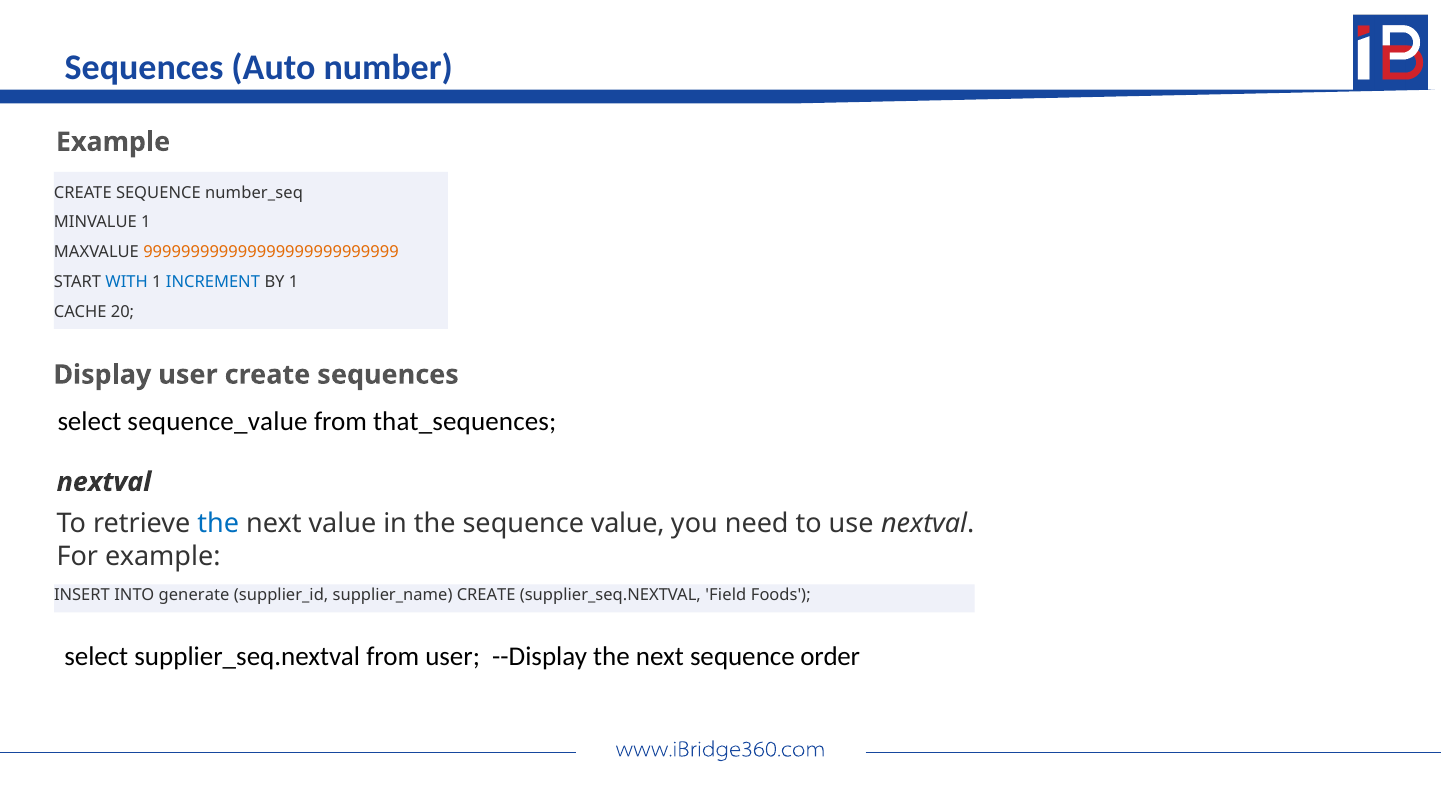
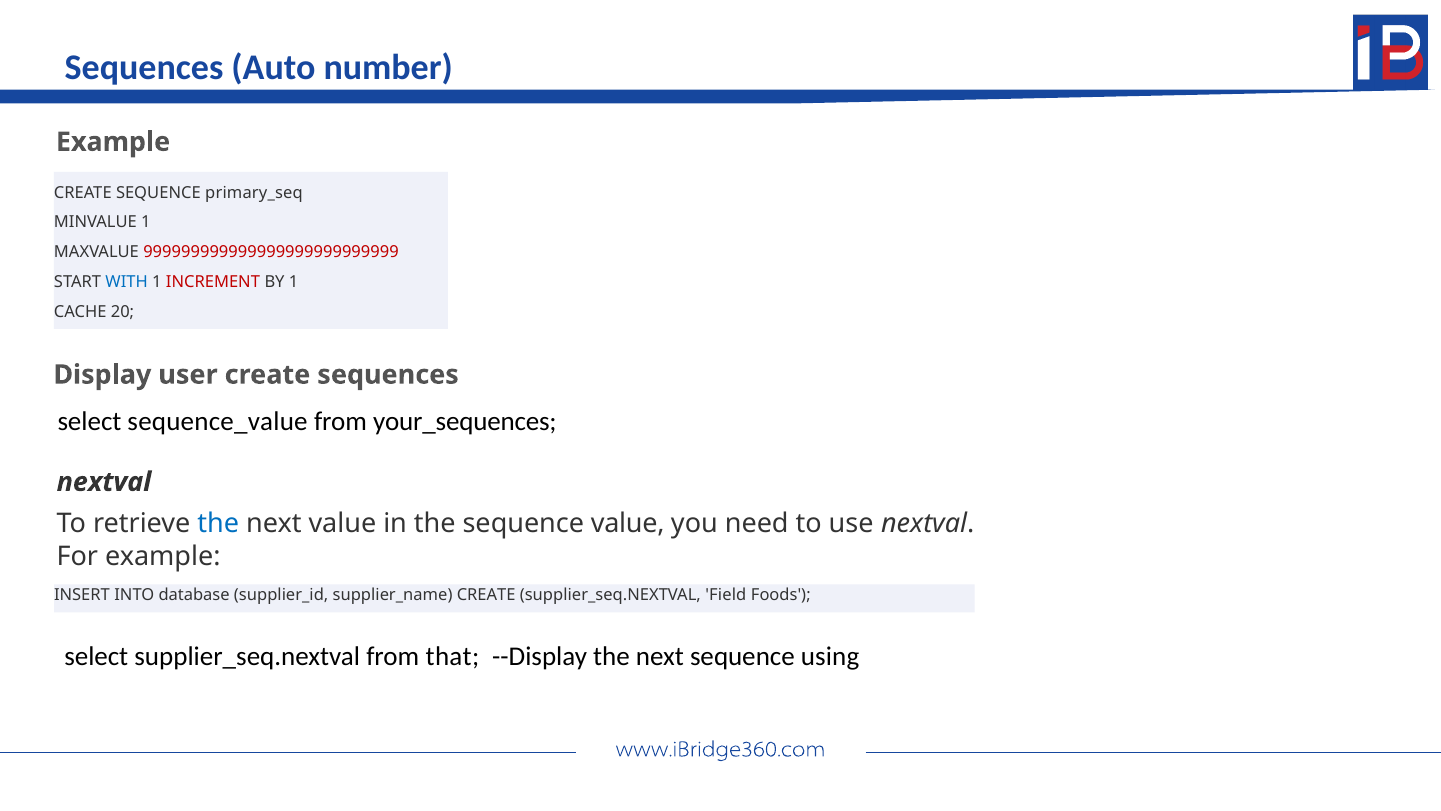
number_seq: number_seq -> primary_seq (254, 193)
999999999999999999999999999 colour: orange -> red (271, 252)
INCREMENT colour: blue -> red (213, 282)
that_sequences: that_sequences -> your_sequences (465, 421)
generate: generate -> database (194, 595)
from user: user -> that (452, 656)
order: order -> using (830, 656)
